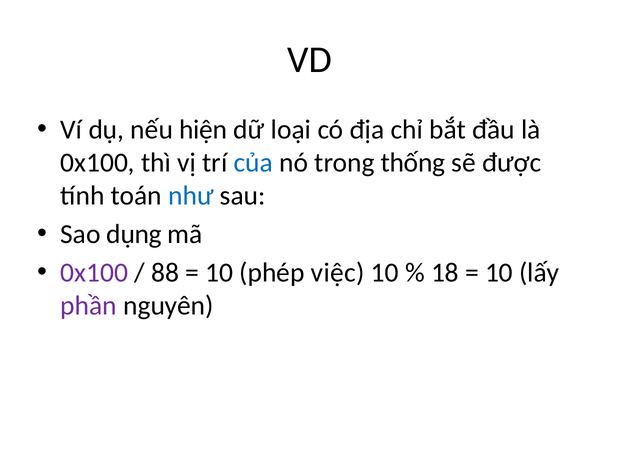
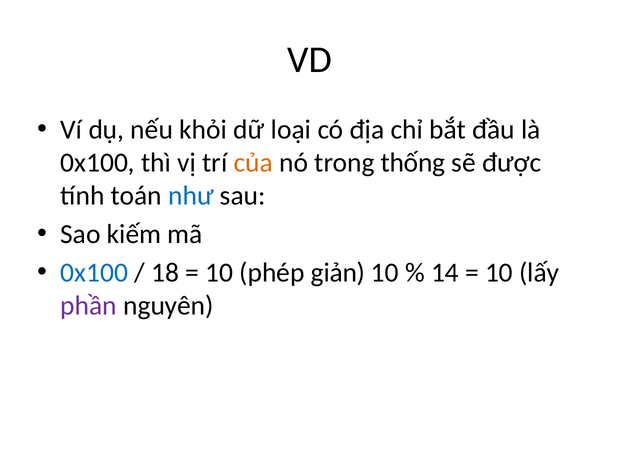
hiện: hiện -> khỏi (203, 130)
của colour: blue -> orange (253, 163)
dụng: dụng -> kiếm (134, 234)
0x100 colour: purple -> blue (94, 273)
88: 88 -> 18 (165, 273)
việc: việc -> giản (338, 273)
18: 18 -> 14 (445, 273)
